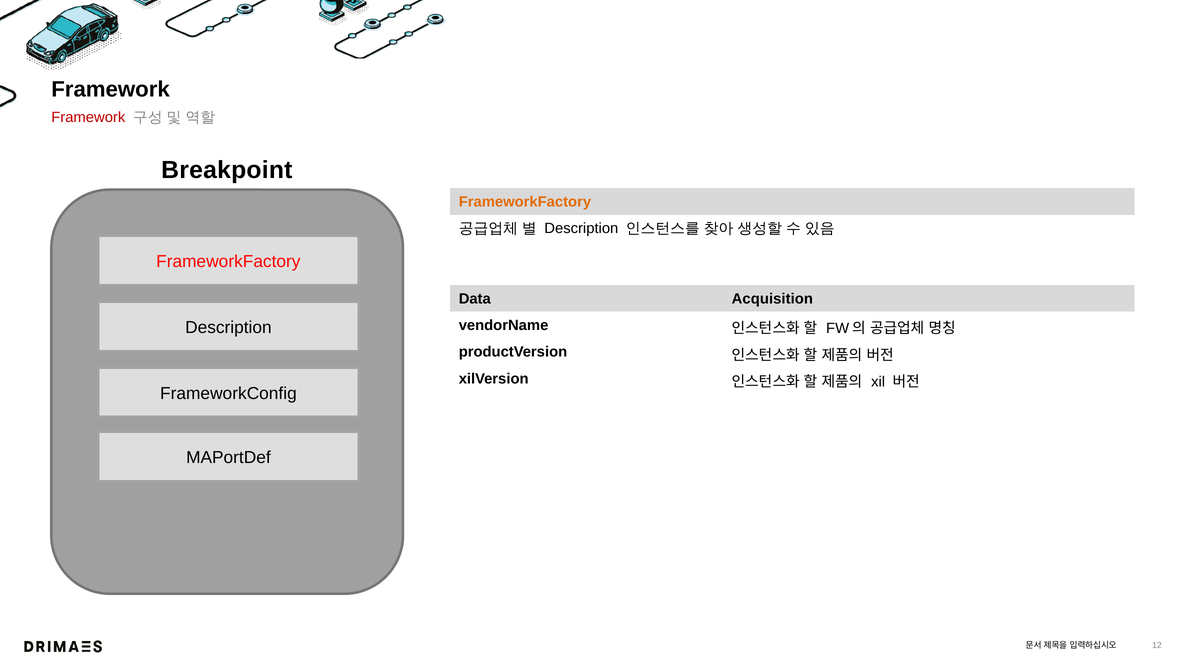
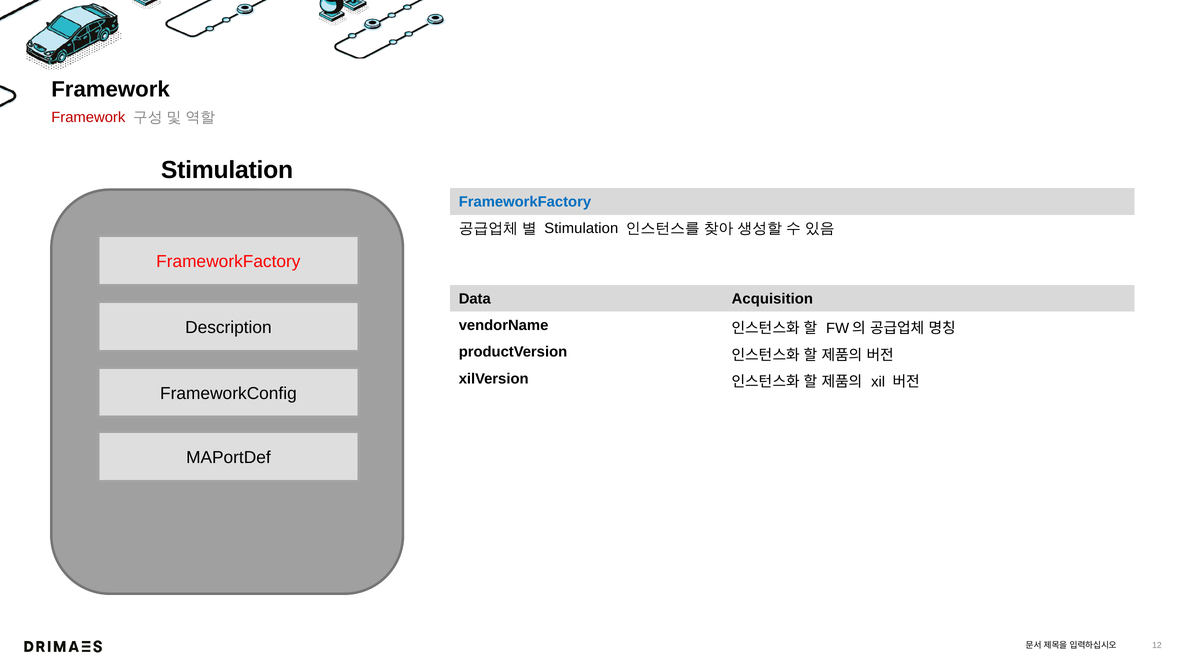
Breakpoint: Breakpoint -> Stimulation (227, 170)
FrameworkFactory colour: orange -> blue (525, 202)
Description: Description -> Stimulation (581, 228)
